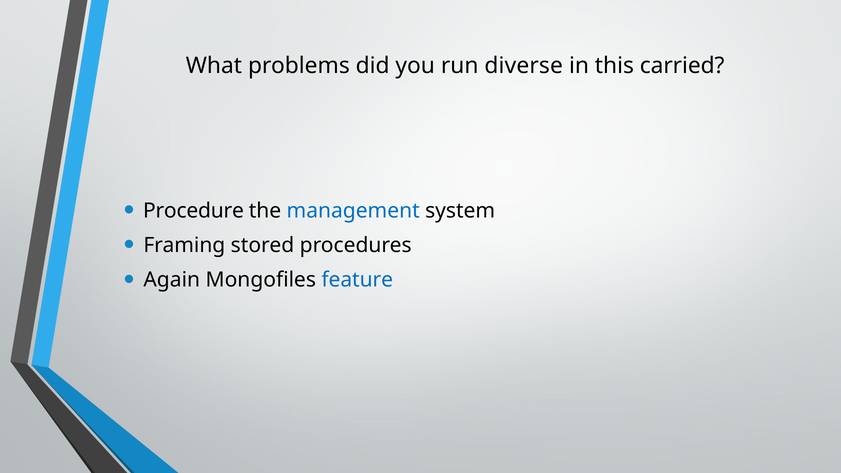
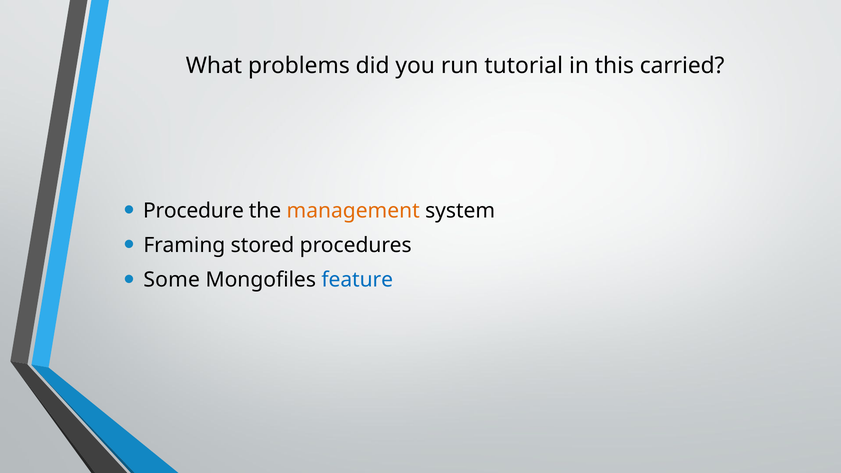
diverse: diverse -> tutorial (524, 66)
management colour: blue -> orange (353, 211)
Again: Again -> Some (172, 280)
